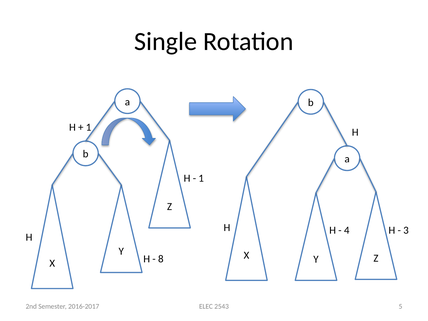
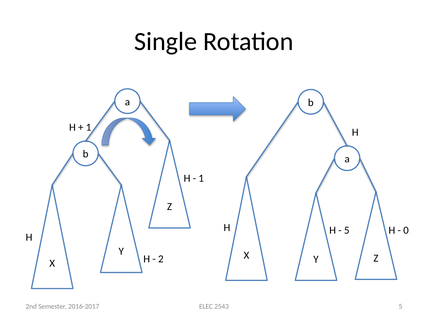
4: 4 -> 5 (347, 230)
3: 3 -> 0 (406, 230)
8: 8 -> 2 (161, 259)
